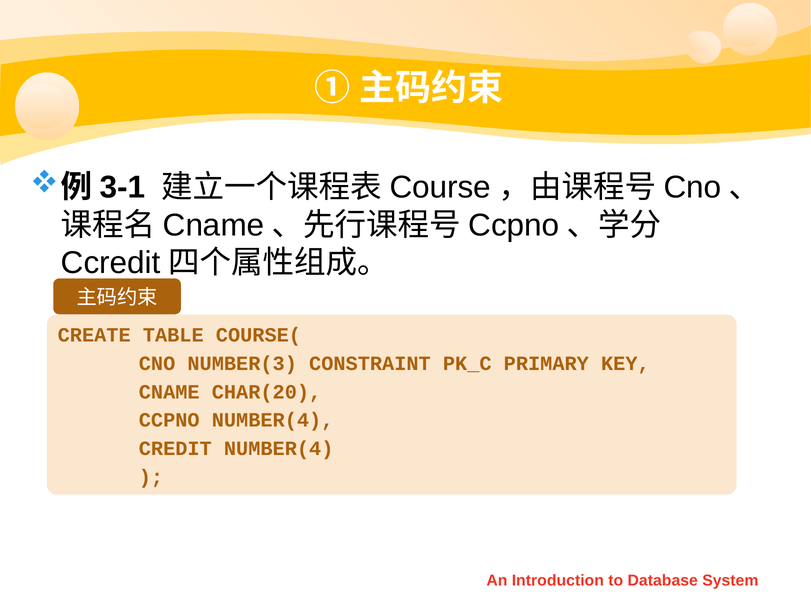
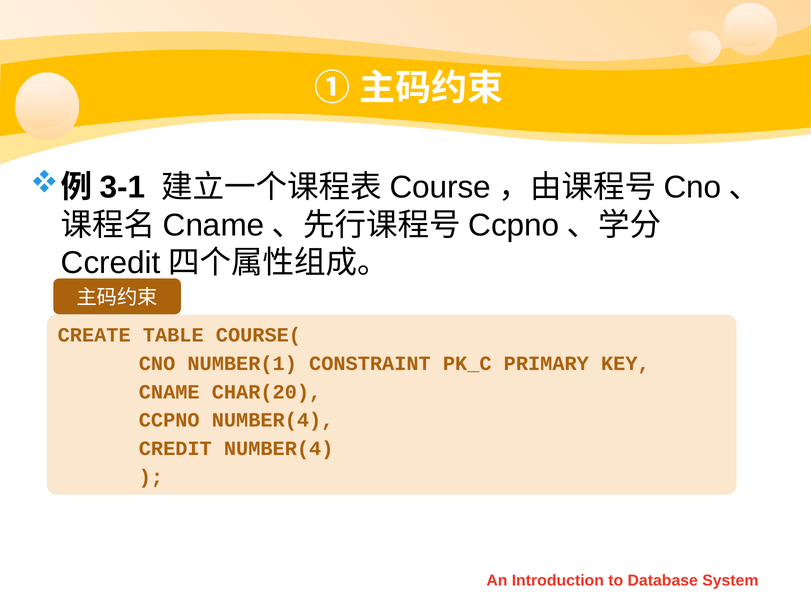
NUMBER(3: NUMBER(3 -> NUMBER(1 (242, 364)
